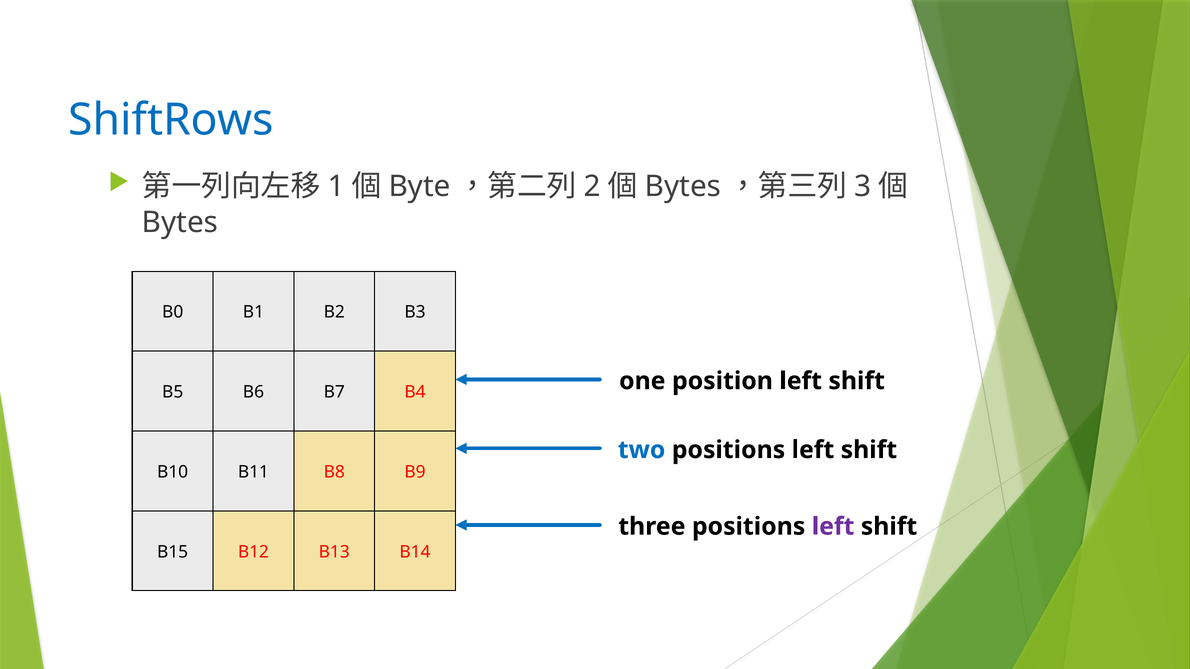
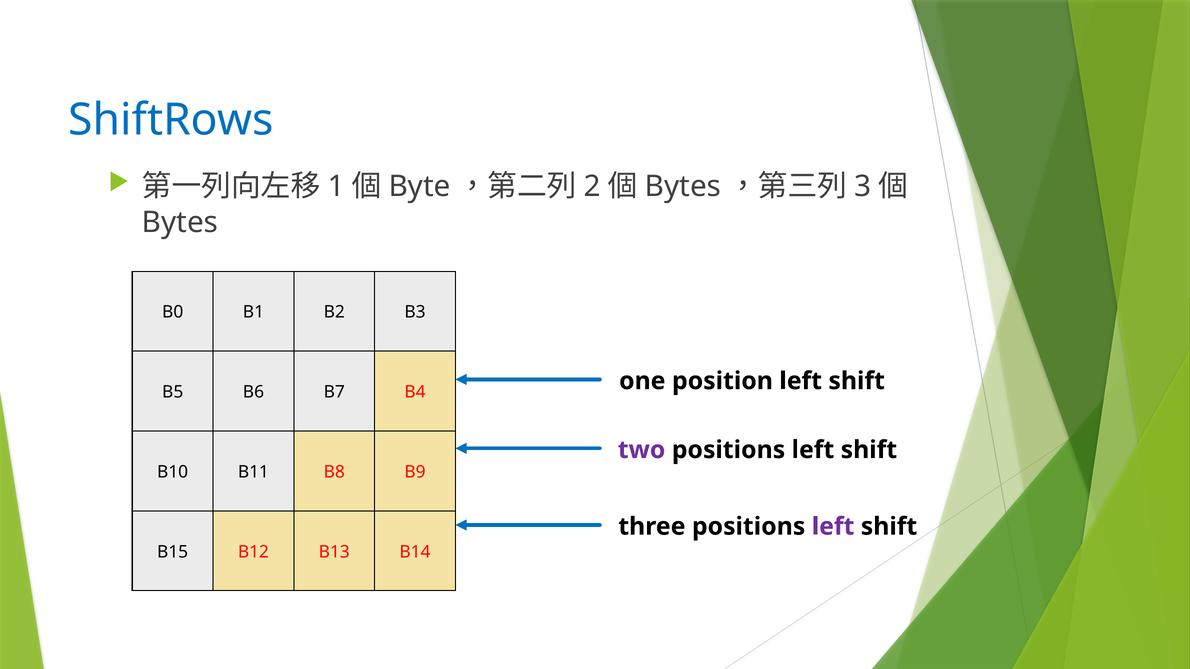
two colour: blue -> purple (642, 450)
